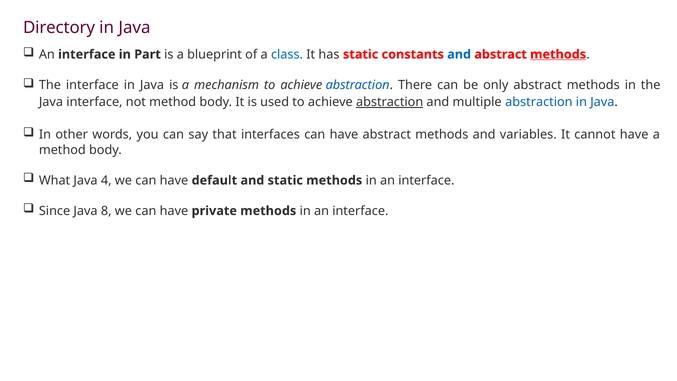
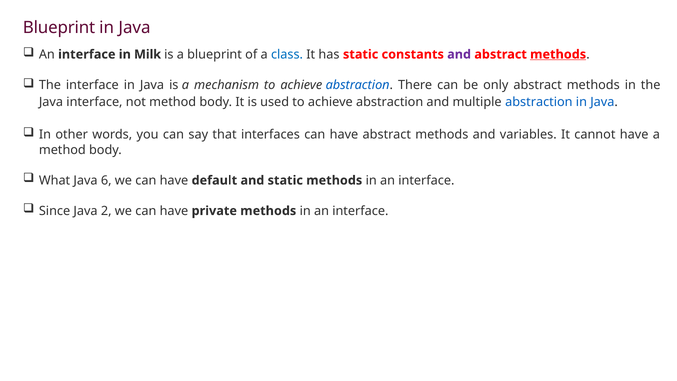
Directory: Directory -> Blueprint (59, 28)
Part: Part -> Milk (148, 54)
and colour: blue -> purple (459, 54)
abstraction underline: present -> none (390, 102)
4: 4 -> 6 (106, 180)
8: 8 -> 2 (106, 211)
